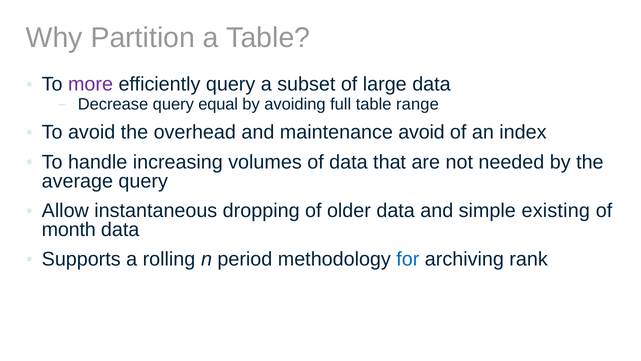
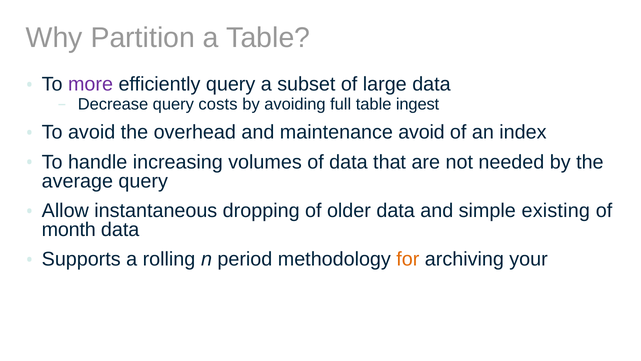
equal: equal -> costs (218, 104)
range: range -> ingest (418, 104)
for colour: blue -> orange (408, 259)
rank: rank -> your (529, 259)
